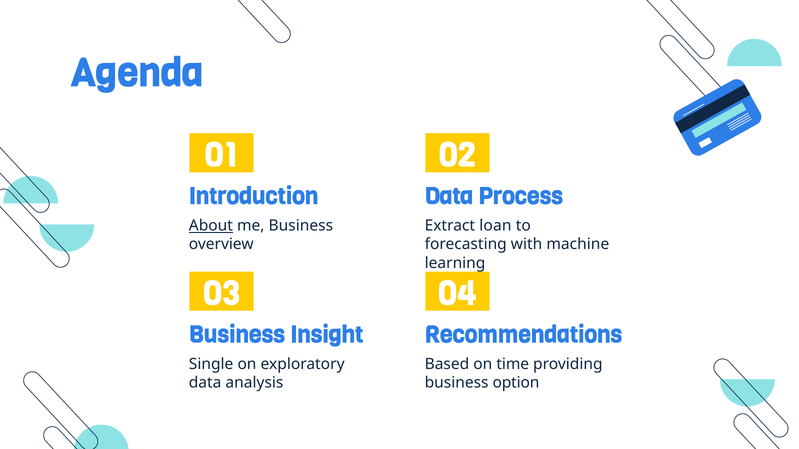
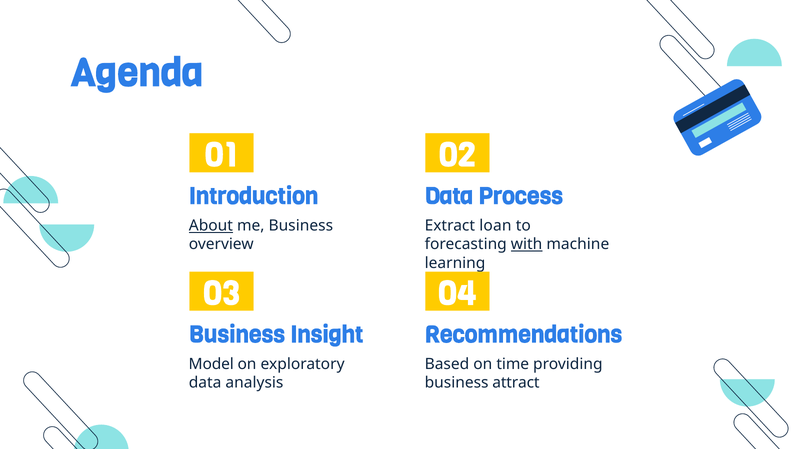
with underline: none -> present (527, 245)
Single: Single -> Model (211, 364)
option: option -> attract (516, 383)
